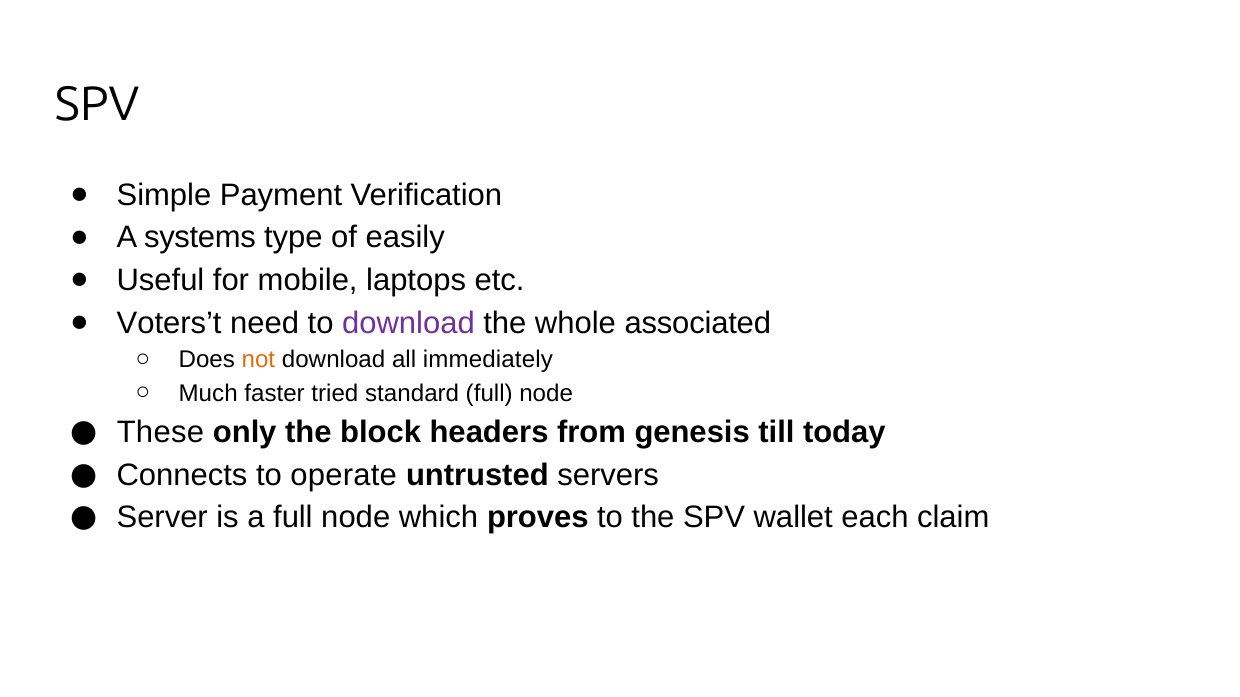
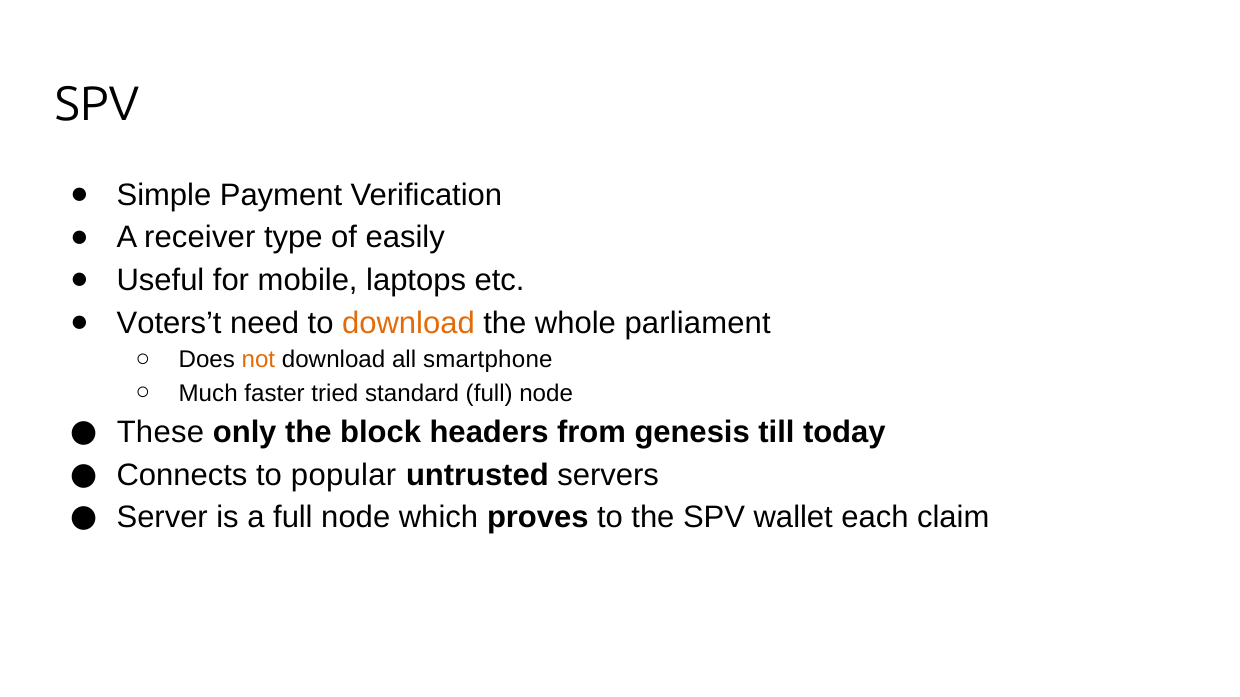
systems: systems -> receiver (200, 238)
download colour: purple -> orange (408, 323)
associated: associated -> parliament (698, 323)
immediately: immediately -> smartphone (488, 360)
operate: operate -> popular (344, 475)
